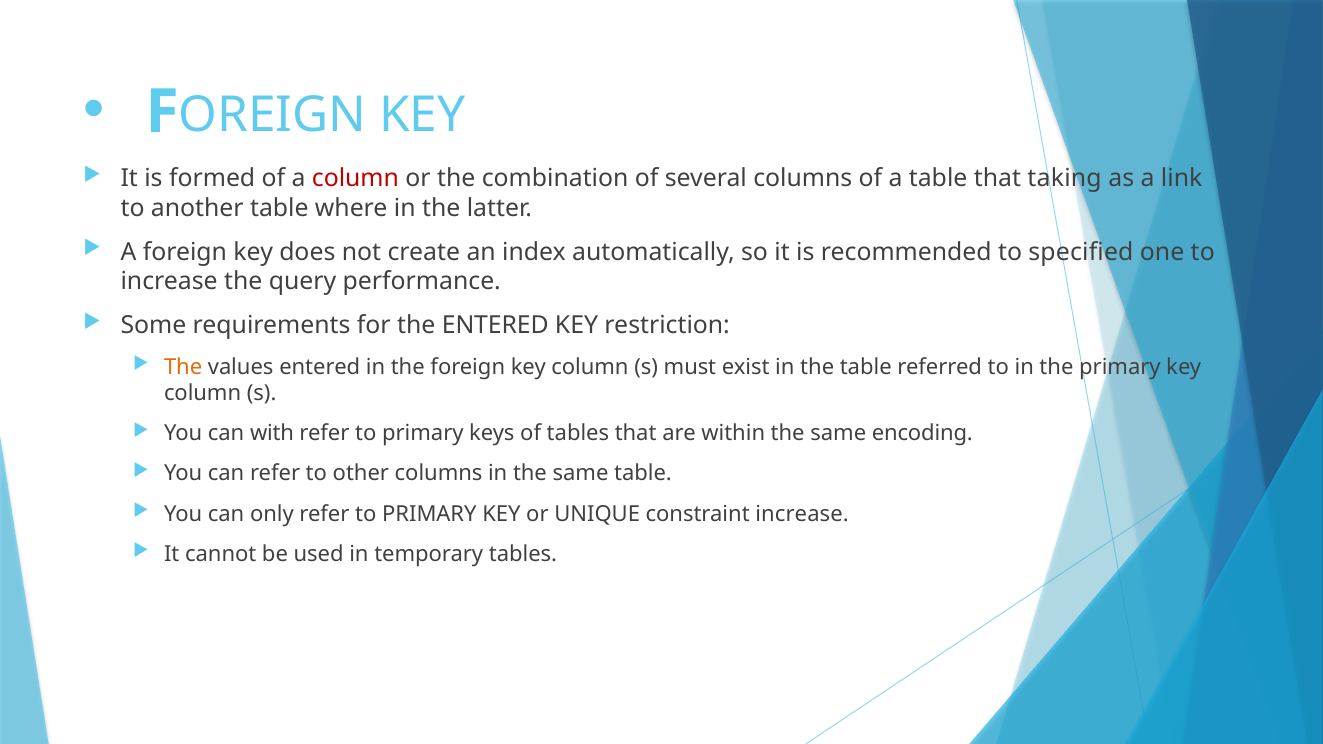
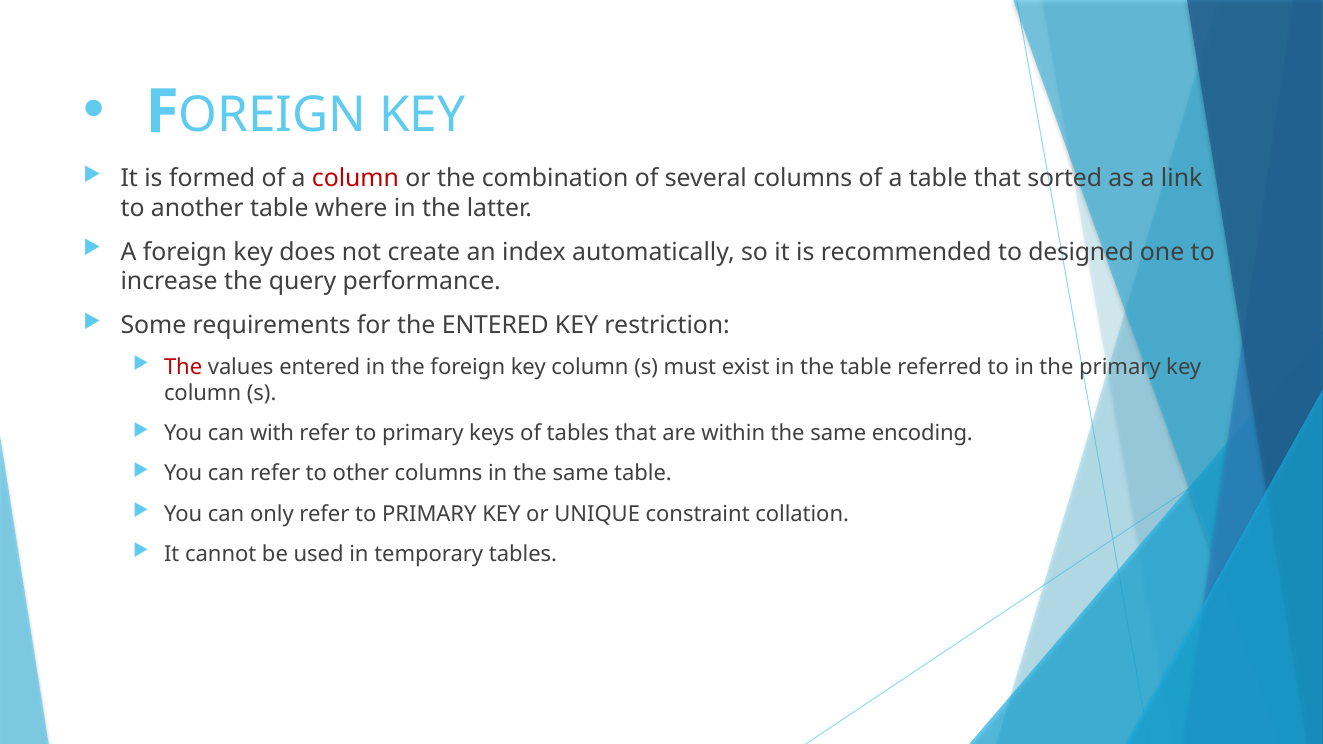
taking: taking -> sorted (1065, 179)
specified: specified -> designed (1081, 252)
The colour: orange -> red (183, 367)
constraint increase: increase -> collation (802, 514)
